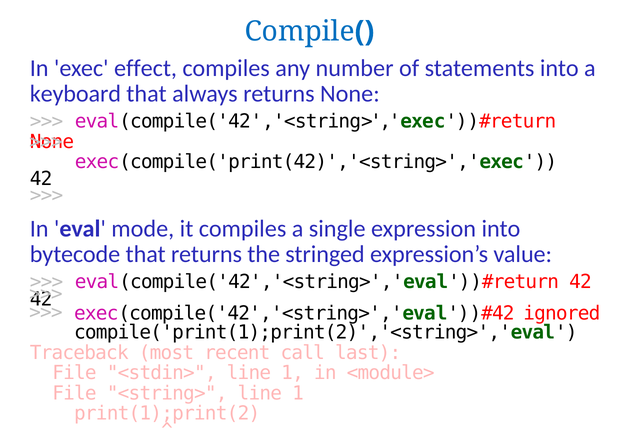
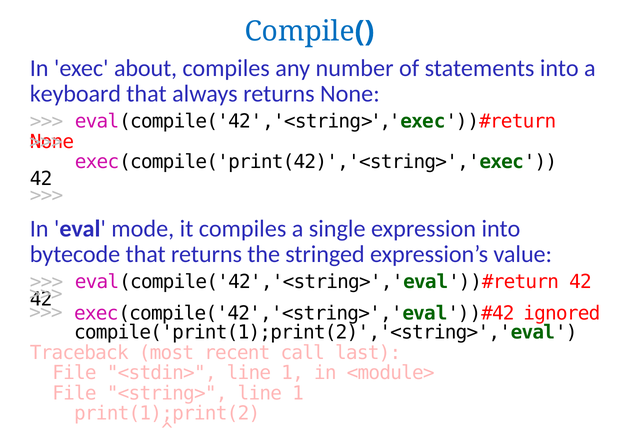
effect: effect -> about (146, 68)
